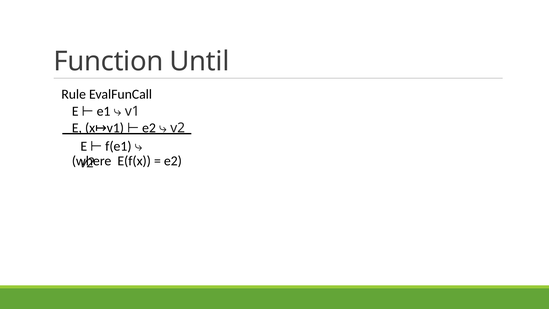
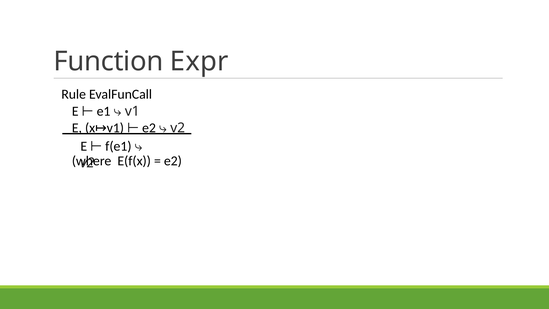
Until: Until -> Expr (199, 62)
